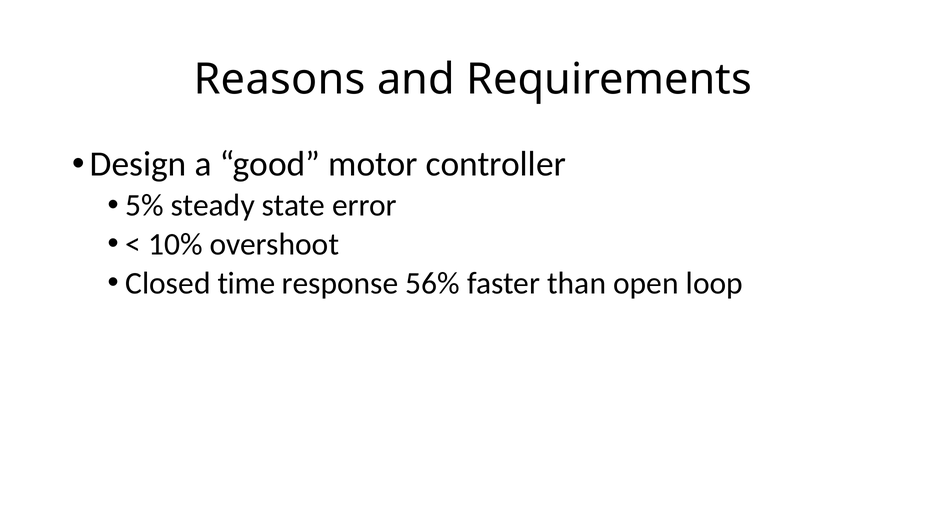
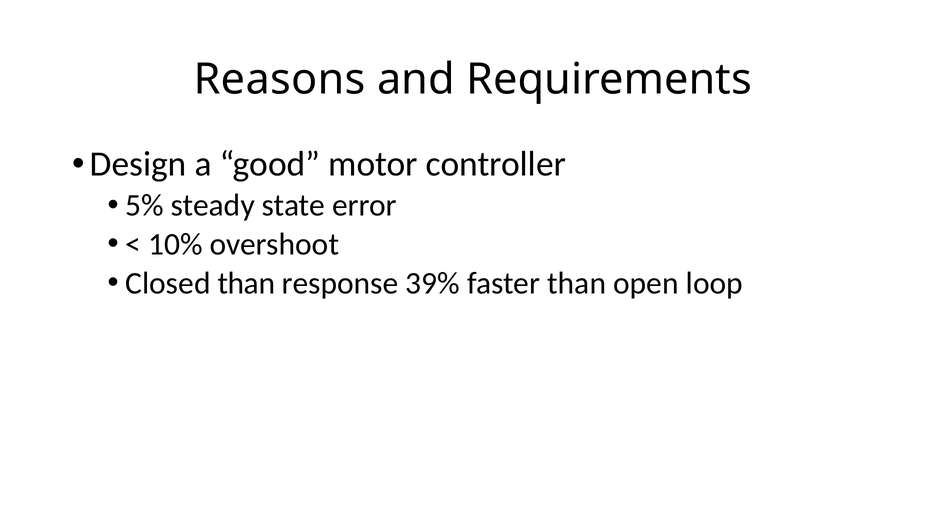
Closed time: time -> than (246, 283)
56%: 56% -> 39% (433, 283)
